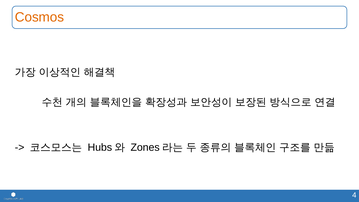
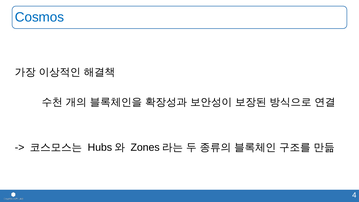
Cosmos colour: orange -> blue (39, 17)
